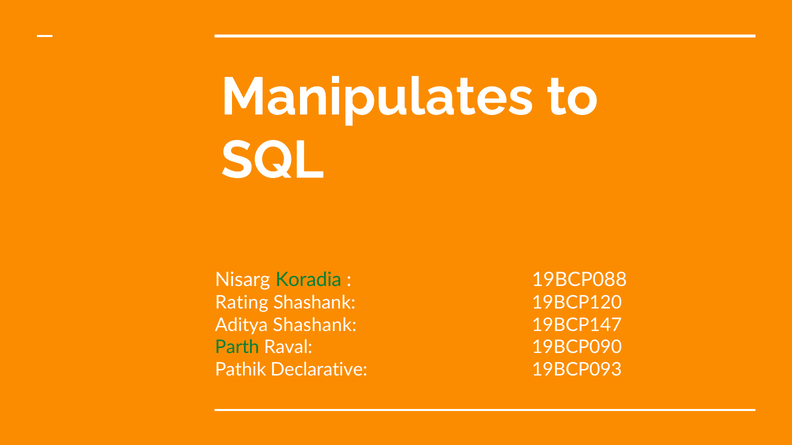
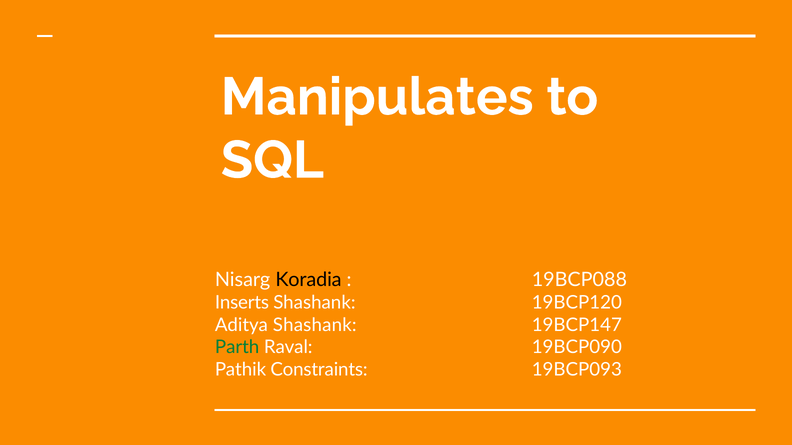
Koradia colour: green -> black (308, 280)
Rating: Rating -> Inserts (242, 303)
Declarative: Declarative -> Constraints (319, 370)
